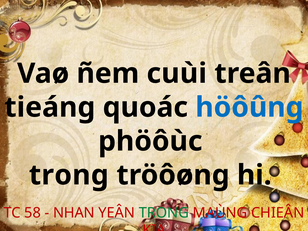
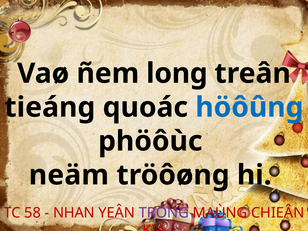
cuùi: cuùi -> long (177, 73)
trong: trong -> neäm (69, 175)
TRONG colour: green -> purple (164, 213)
